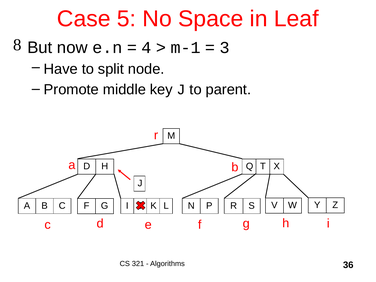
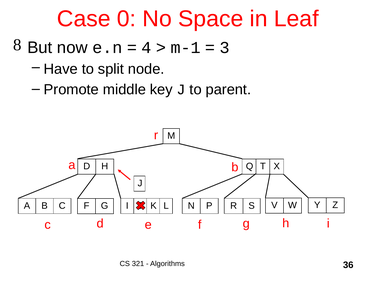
5: 5 -> 0 (126, 19)
